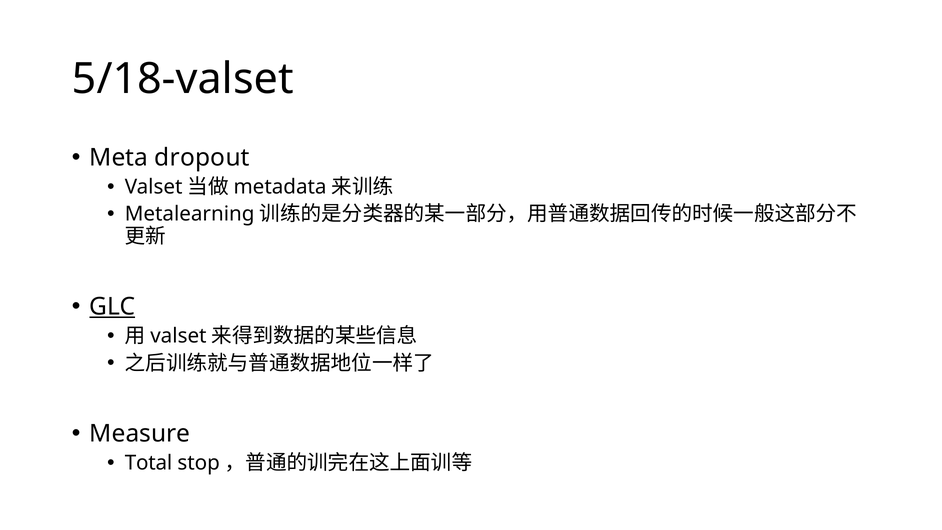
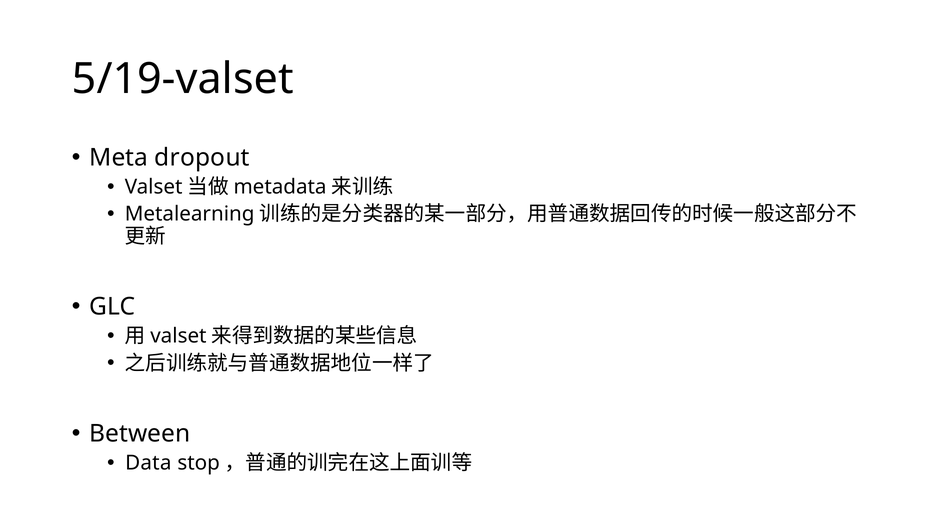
5/18-valset: 5/18-valset -> 5/19-valset (183, 79)
GLC underline: present -> none (112, 307)
Measure: Measure -> Between (140, 434)
Total: Total -> Data (148, 463)
